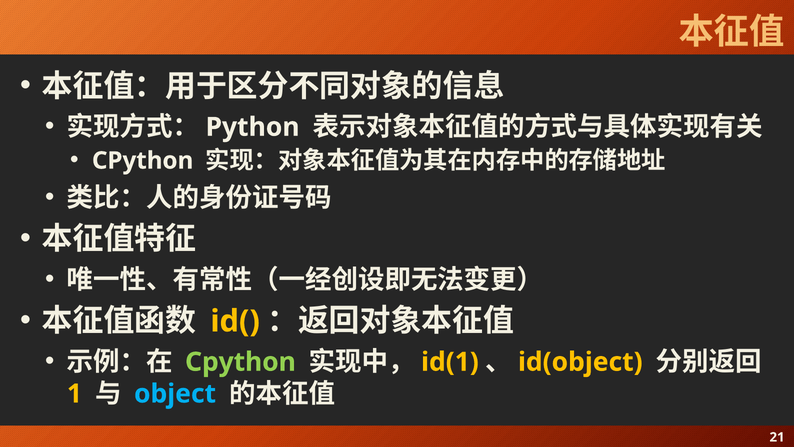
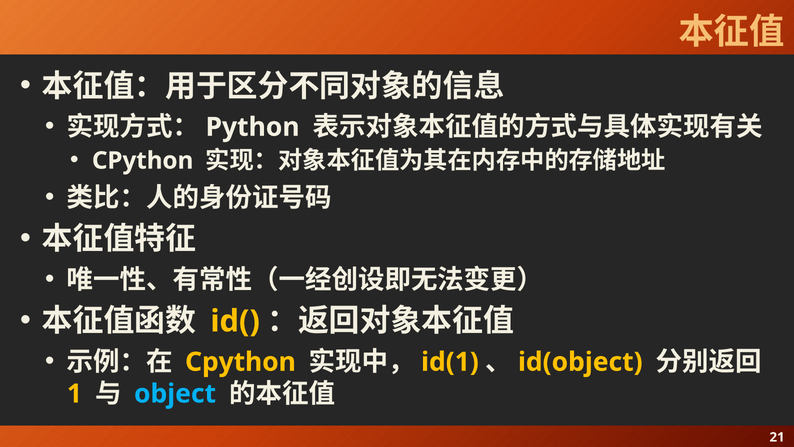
Cpython colour: light green -> yellow (240, 362)
